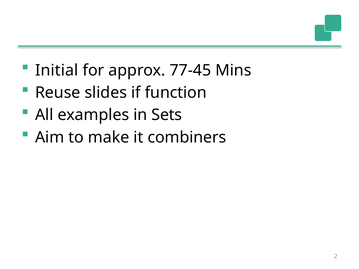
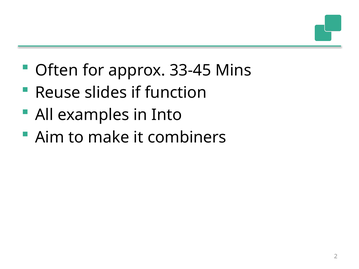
Initial: Initial -> Often (57, 70)
77-45: 77-45 -> 33-45 (190, 70)
Sets: Sets -> Into (167, 115)
